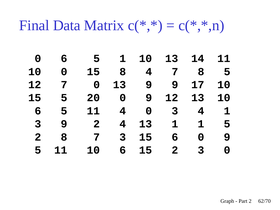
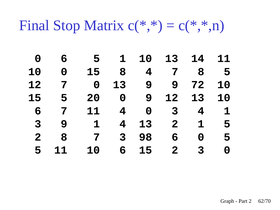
Data: Data -> Stop (67, 26)
17: 17 -> 72 (198, 85)
5: 5 -> 7 (64, 111)
9 2: 2 -> 1 (97, 124)
13 1: 1 -> 2 (175, 124)
3 15: 15 -> 98 (146, 137)
6 0 9: 9 -> 5 (227, 137)
